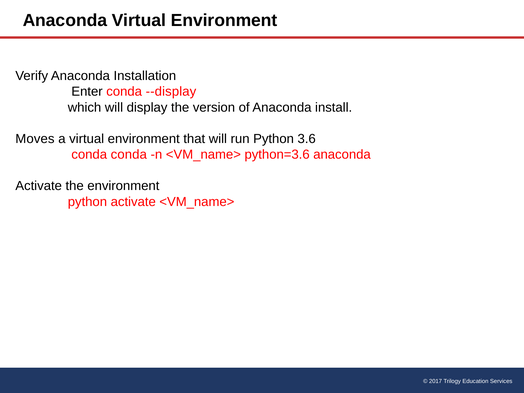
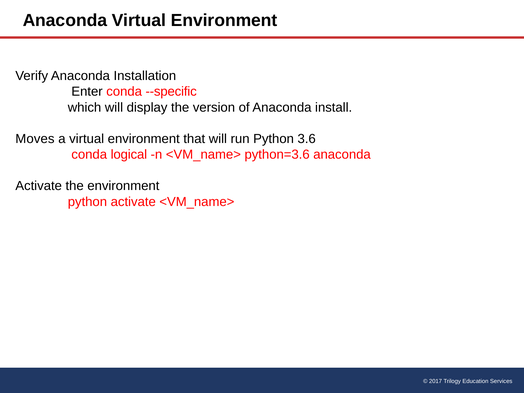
--display: --display -> --specific (171, 92)
conda conda: conda -> logical (129, 155)
